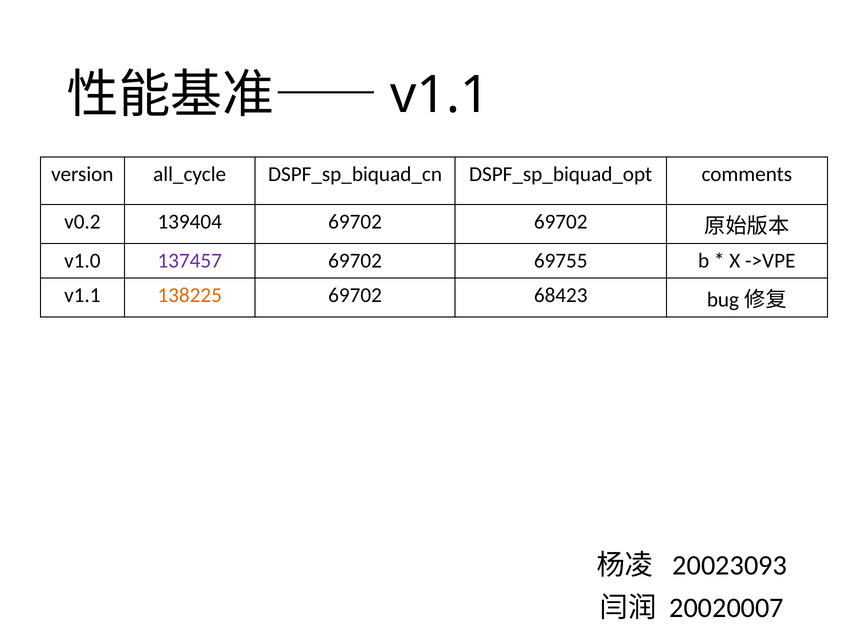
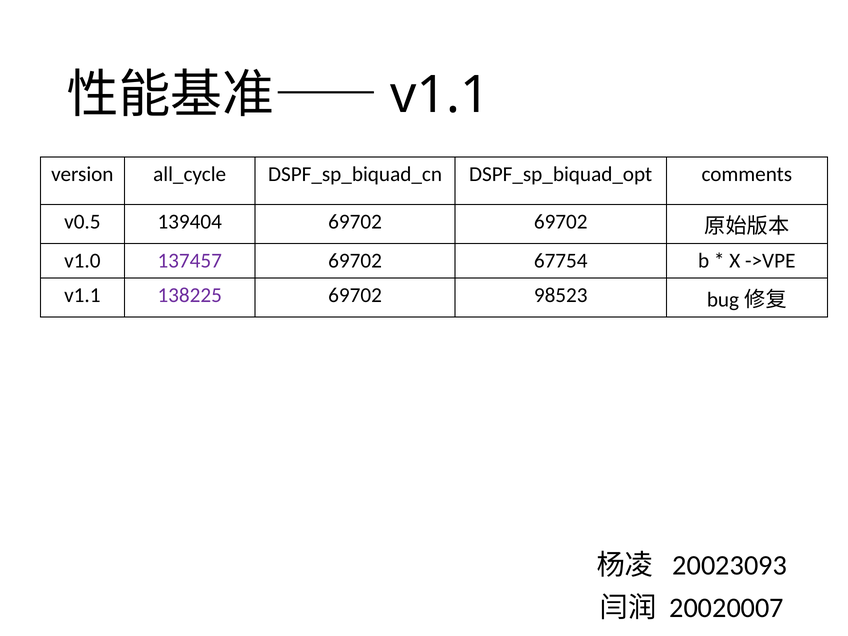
v0.2: v0.2 -> v0.5 (82, 222)
69755: 69755 -> 67754 (561, 261)
138225 colour: orange -> purple (190, 295)
68423: 68423 -> 98523 (561, 295)
